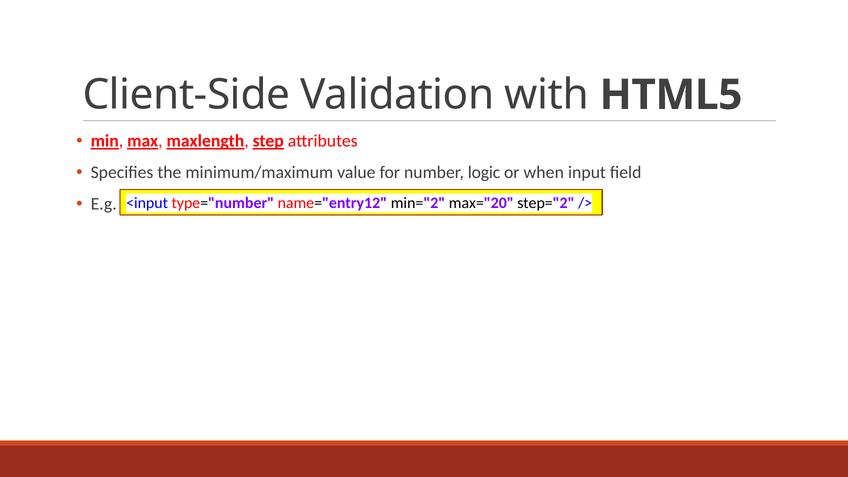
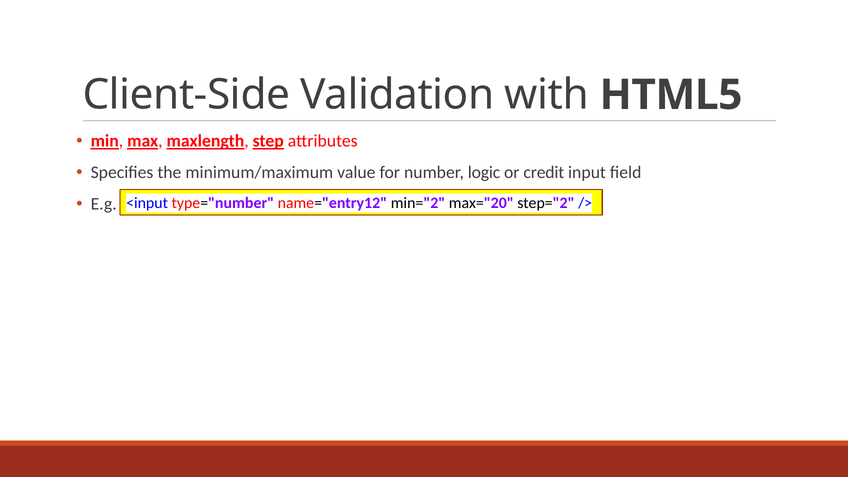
when: when -> credit (544, 172)
